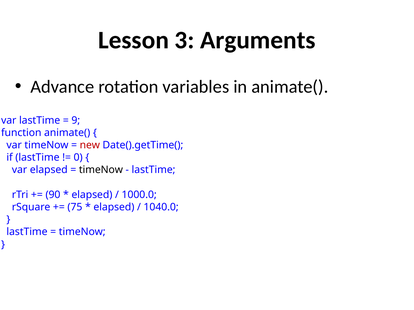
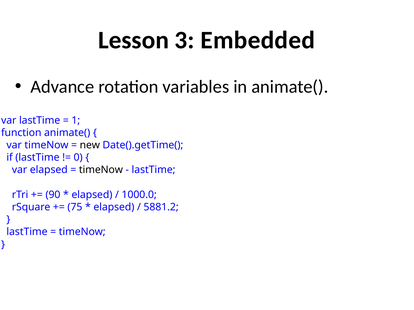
Arguments: Arguments -> Embedded (258, 40)
9: 9 -> 1 (76, 120)
new colour: red -> black (90, 145)
1040.0: 1040.0 -> 5881.2 (161, 207)
